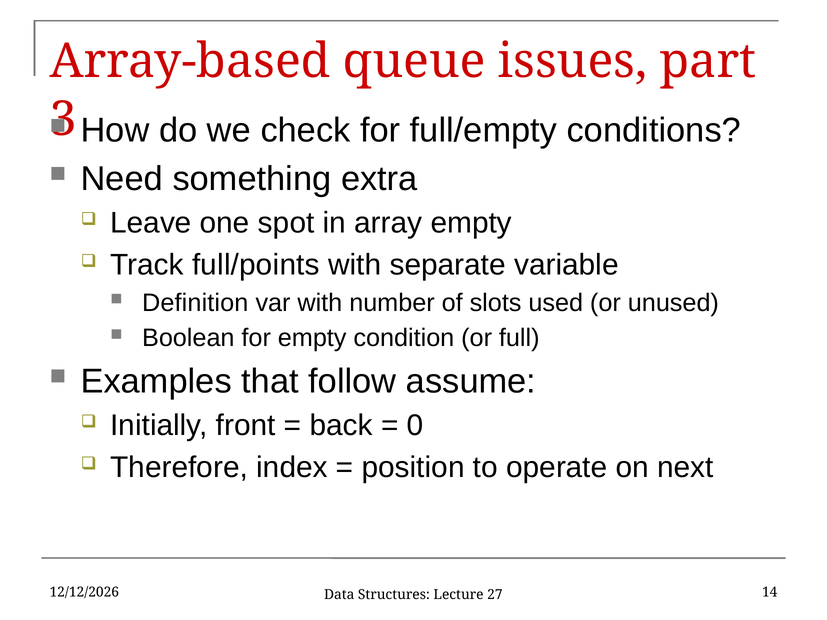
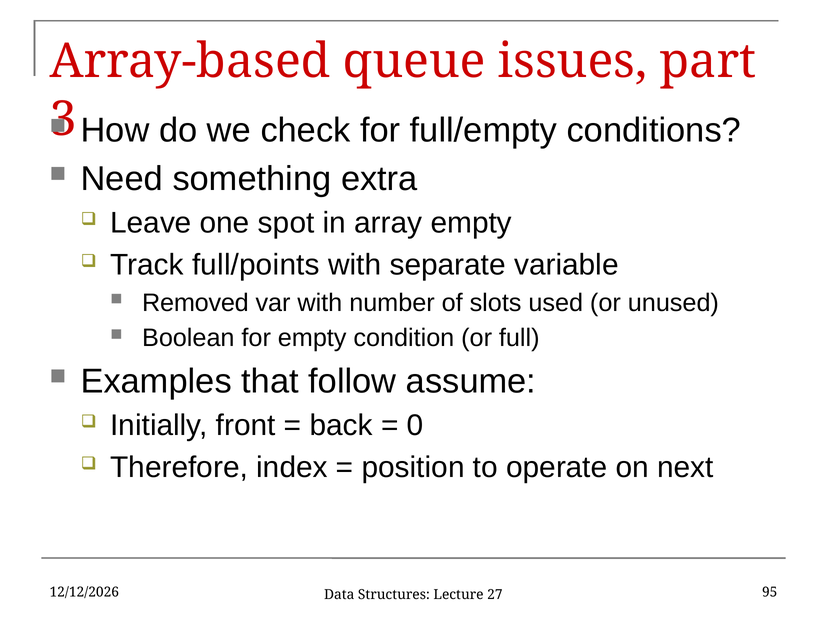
Definition: Definition -> Removed (195, 303)
14: 14 -> 95 (770, 592)
